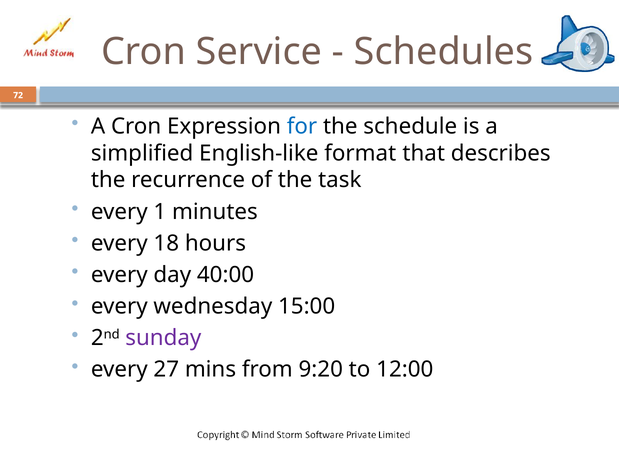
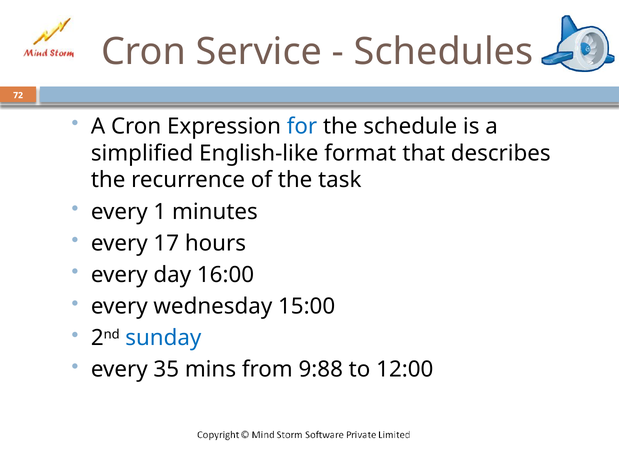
18: 18 -> 17 (166, 243)
40:00: 40:00 -> 16:00 (226, 275)
sunday colour: purple -> blue (163, 338)
27: 27 -> 35 (166, 370)
9:20: 9:20 -> 9:88 (321, 370)
